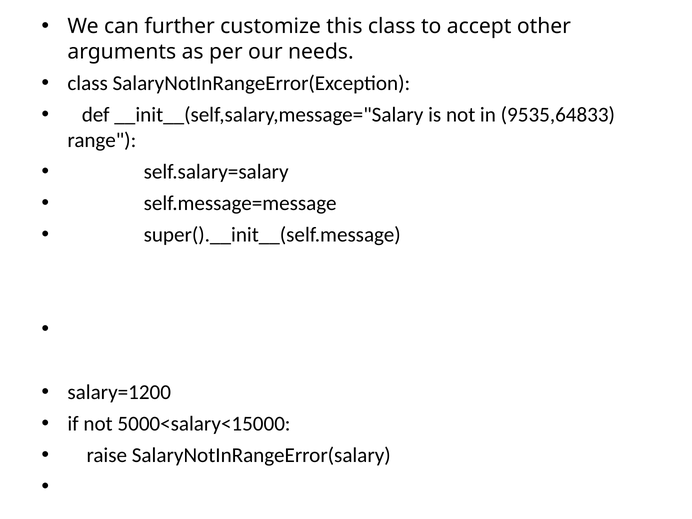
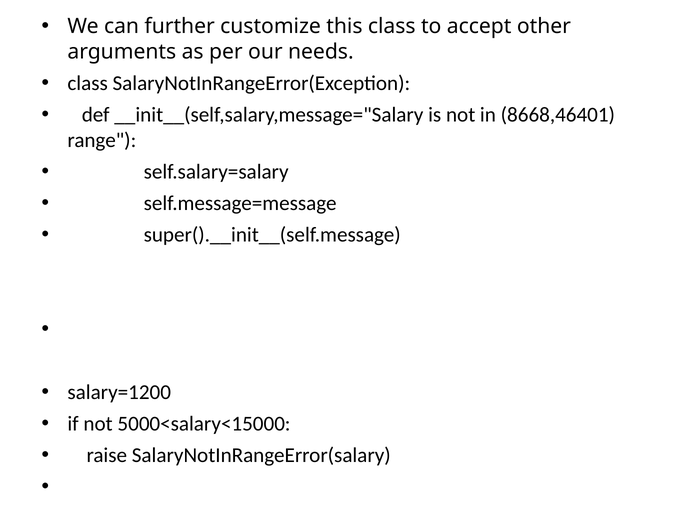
9535,64833: 9535,64833 -> 8668,46401 (558, 115)
